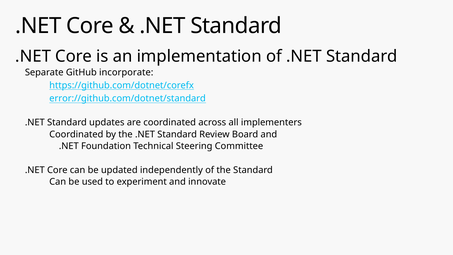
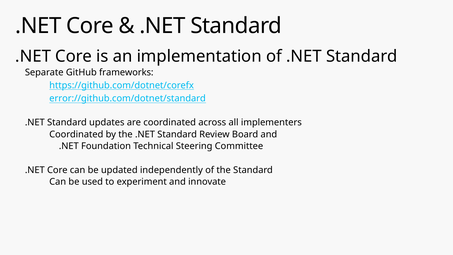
incorporate: incorporate -> frameworks (126, 72)
